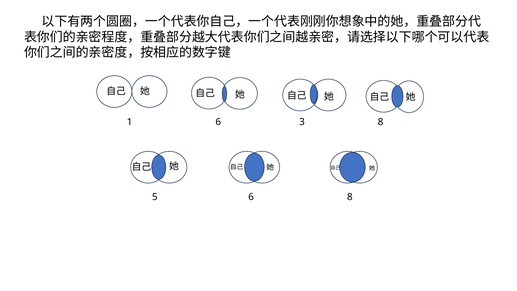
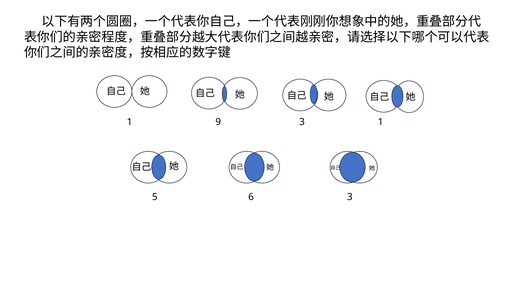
1 6: 6 -> 9 (218, 122)
3 8: 8 -> 1 (381, 122)
6 8: 8 -> 3 (350, 197)
